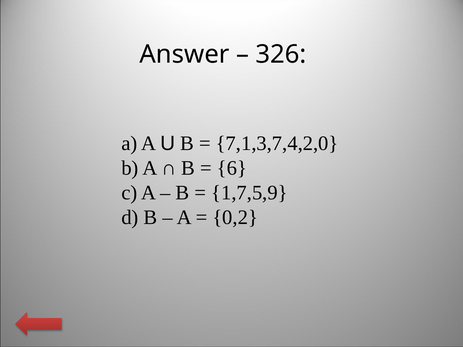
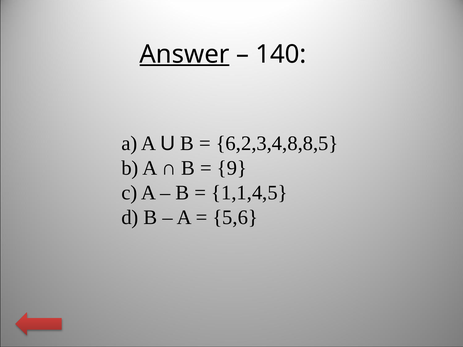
Answer underline: none -> present (185, 54)
326: 326 -> 140 (281, 54)
7,1,3,7,4,2,0: 7,1,3,7,4,2,0 -> 6,2,3,4,8,8,5 (277, 143)
6: 6 -> 9 (232, 168)
1,7,5,9: 1,7,5,9 -> 1,1,4,5 (249, 193)
0,2: 0,2 -> 5,6 (235, 217)
